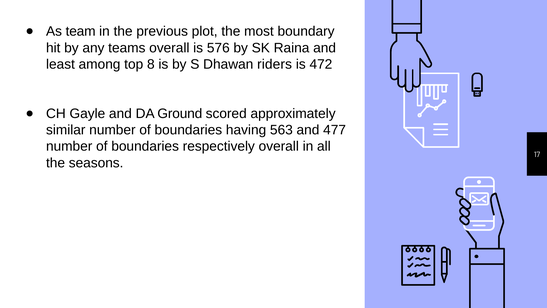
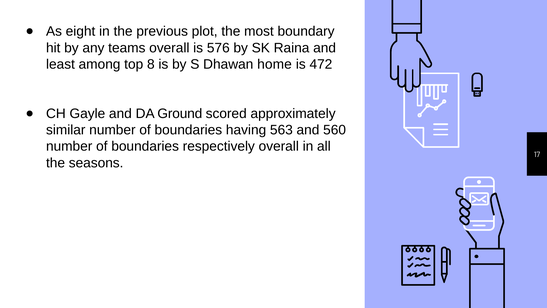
team: team -> eight (81, 31)
riders: riders -> home (275, 64)
477: 477 -> 560 (335, 130)
